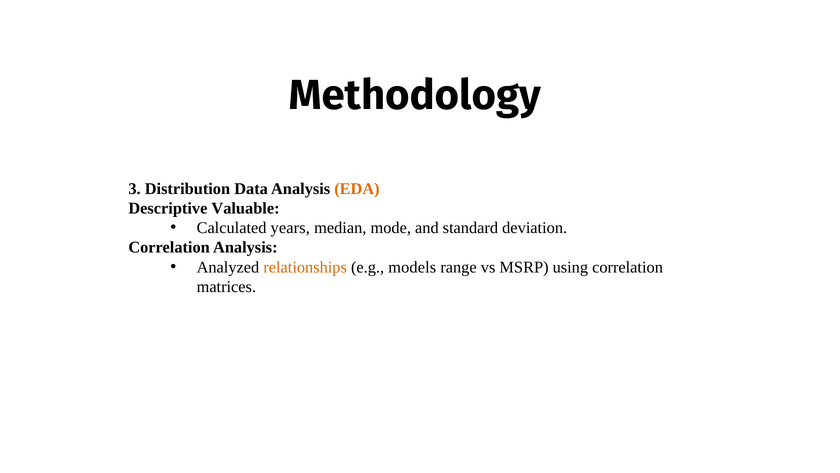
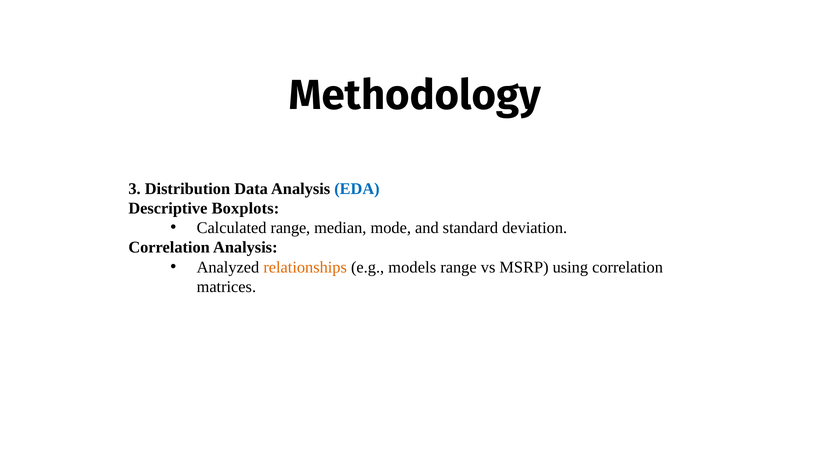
EDA colour: orange -> blue (357, 189)
Valuable: Valuable -> Boxplots (245, 208)
Calculated years: years -> range (290, 228)
